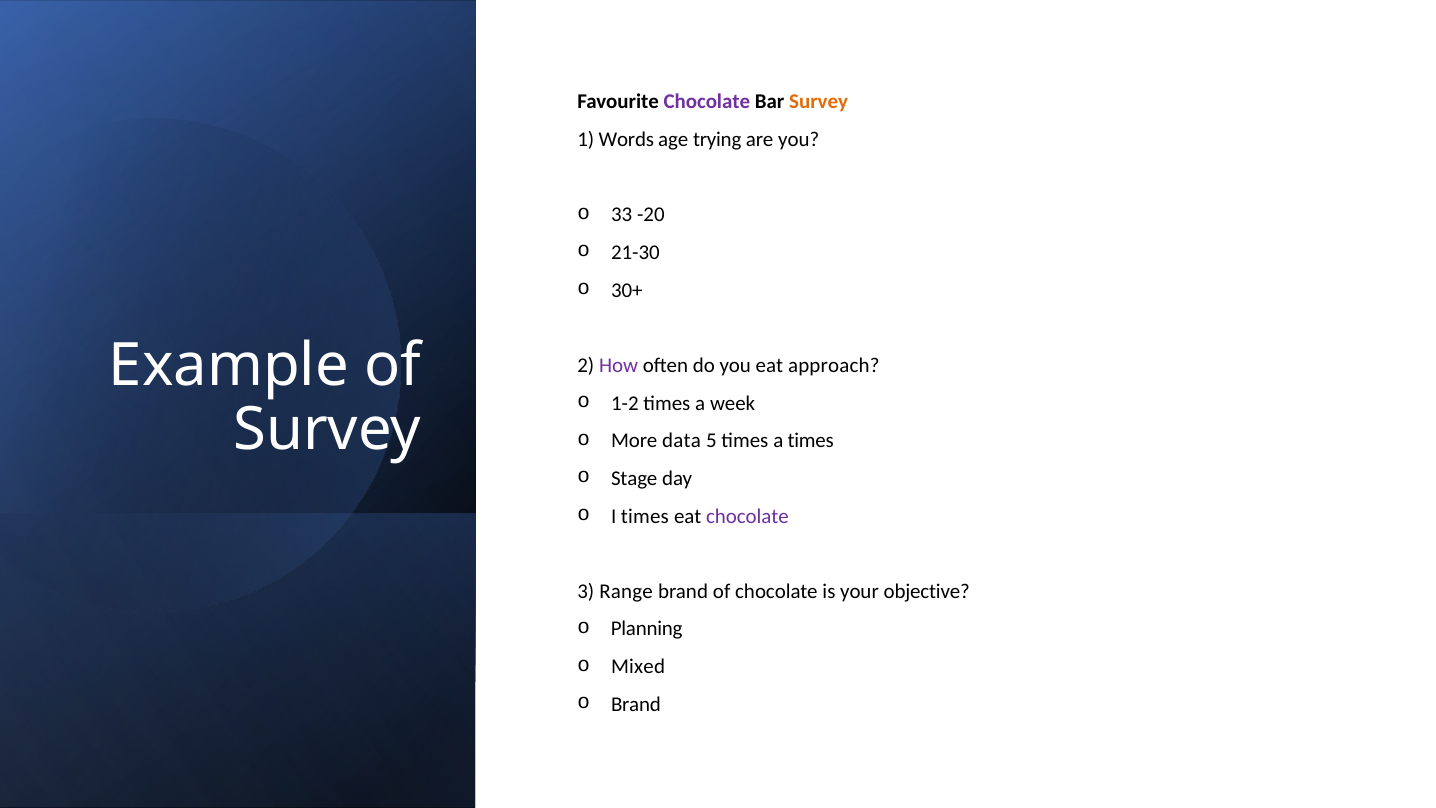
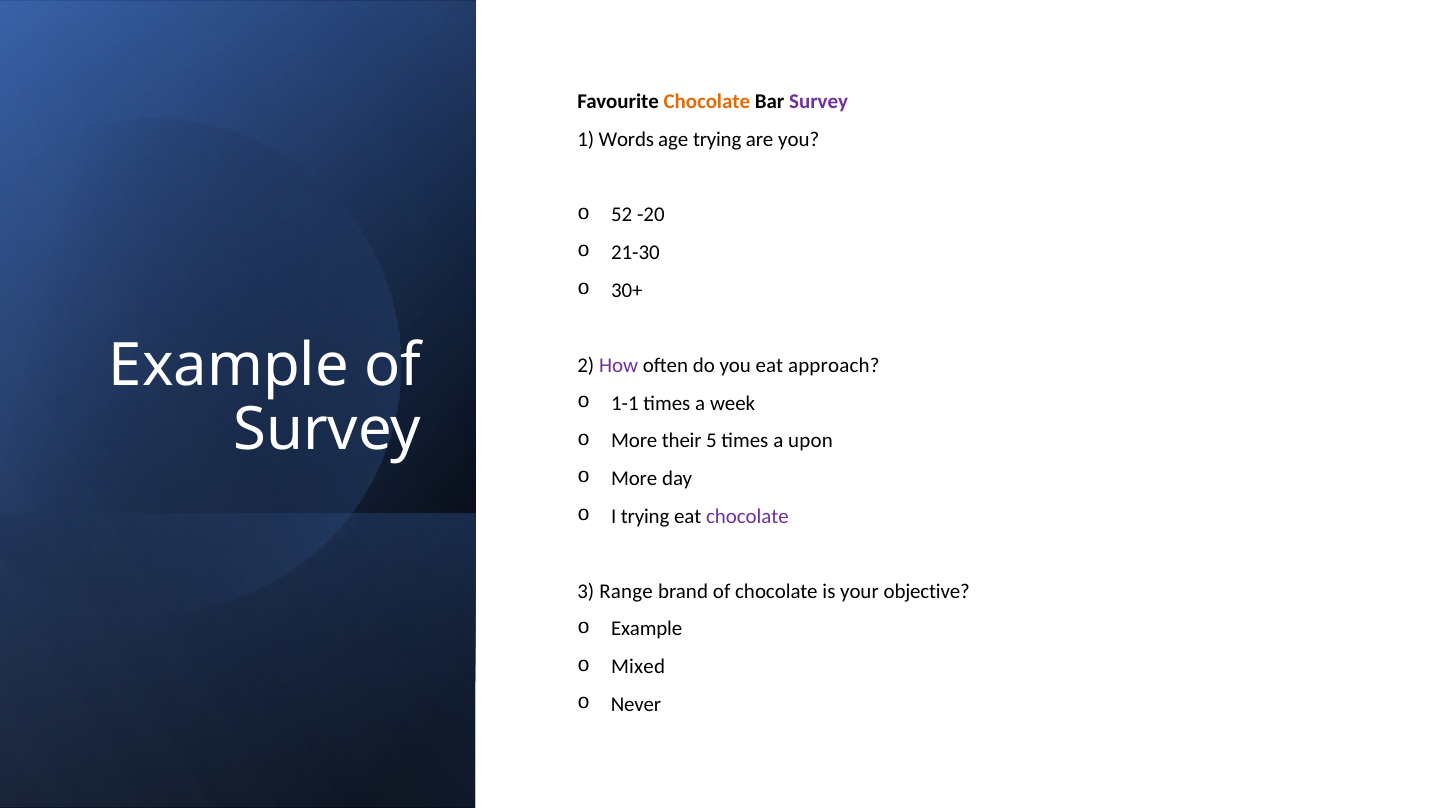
Chocolate colour: purple -> orange (707, 102)
Survey colour: orange -> purple (819, 102)
33: 33 -> 52 (622, 215)
1-2: 1-2 -> 1-1 (625, 403)
data: data -> their (682, 441)
a times: times -> upon (811, 441)
Stage: Stage -> More (634, 478)
I times: times -> trying (645, 516)
Planning: Planning -> Example (647, 629)
Brand: Brand -> Never (636, 704)
